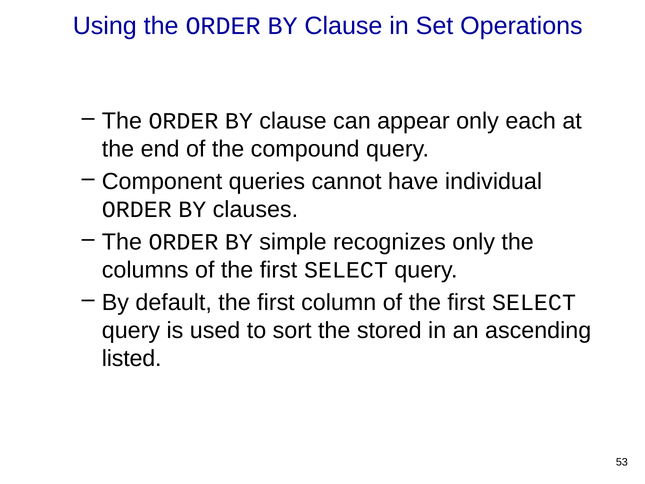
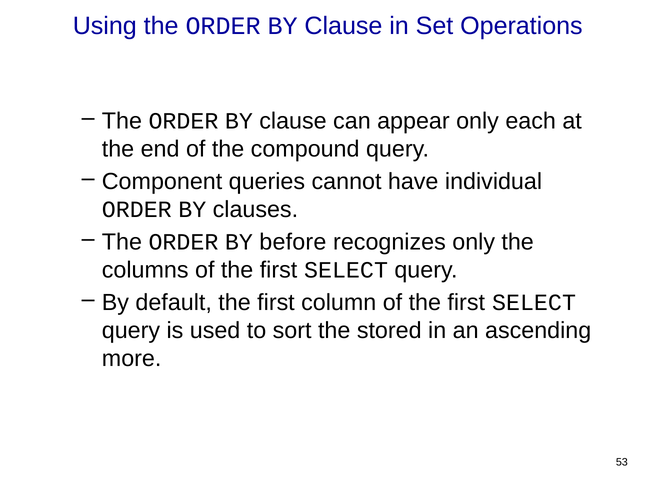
simple: simple -> before (293, 242)
listed: listed -> more (132, 358)
